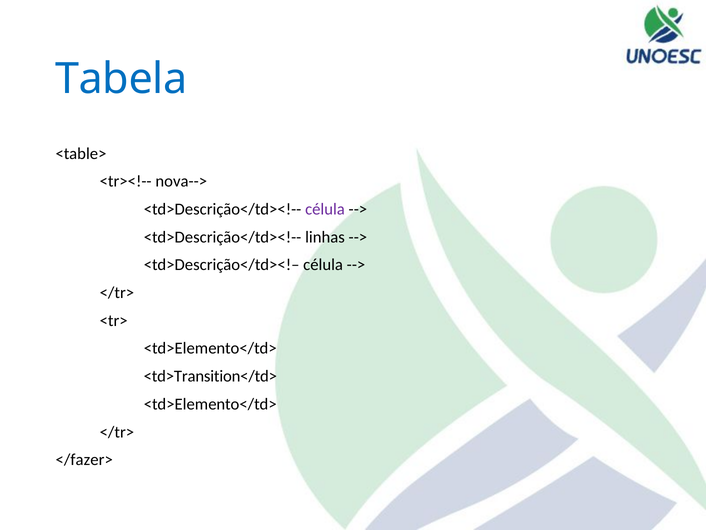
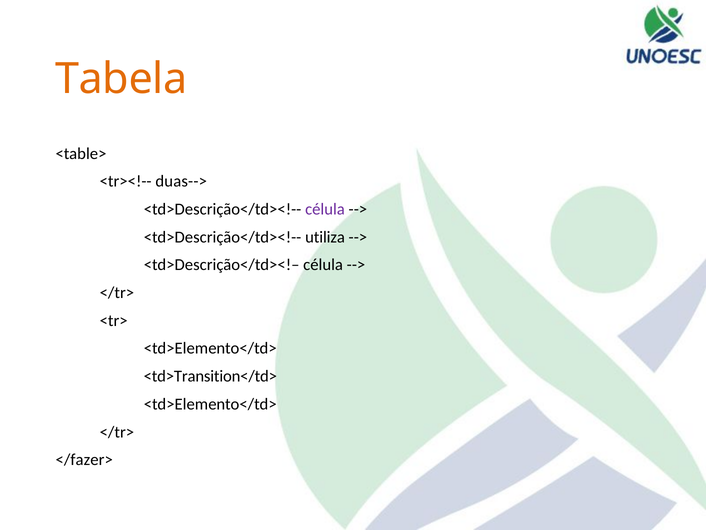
Tabela colour: blue -> orange (121, 79)
nova-->: nova--> -> duas--> (181, 181)
linhas: linhas -> utiliza (325, 237)
